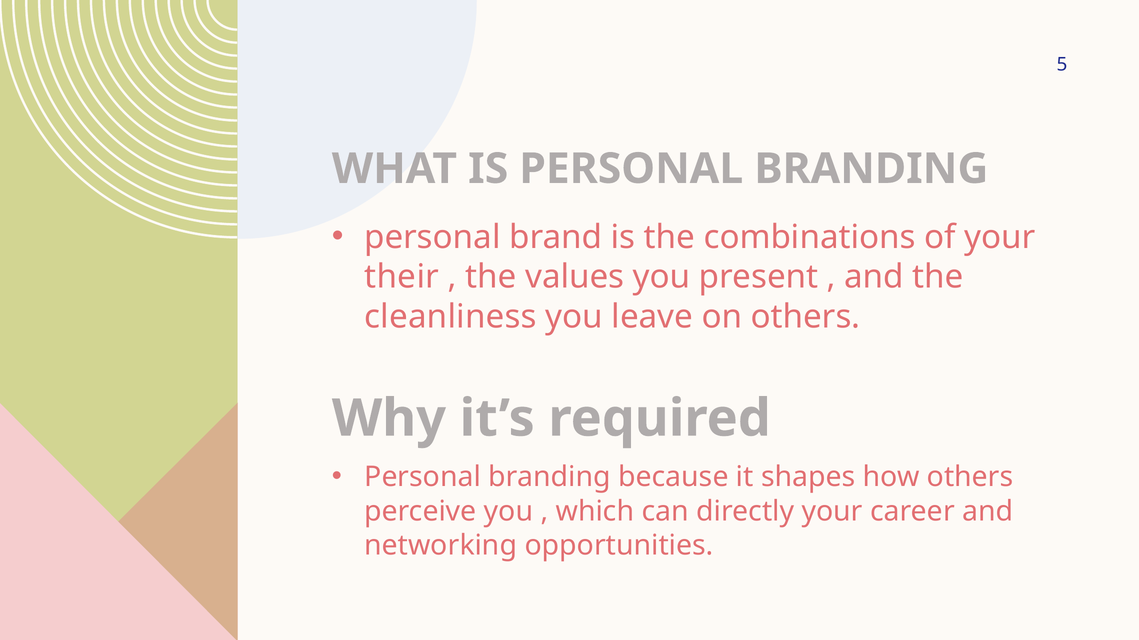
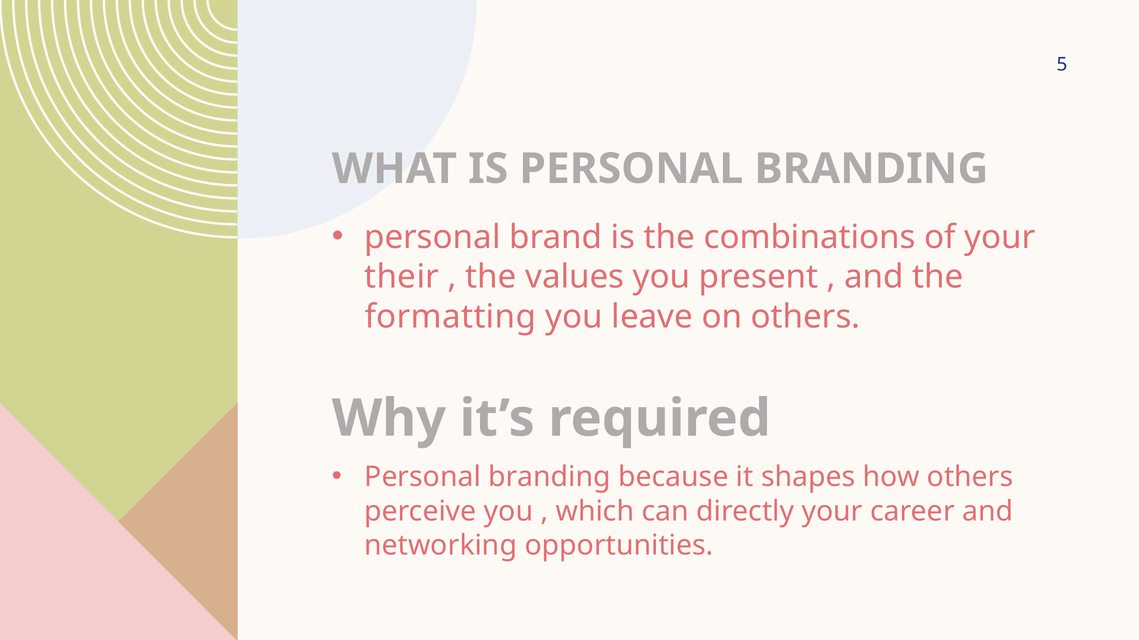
cleanliness: cleanliness -> formatting (450, 317)
